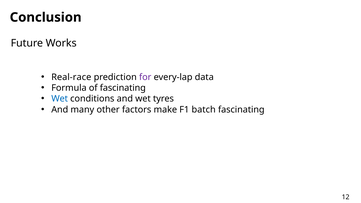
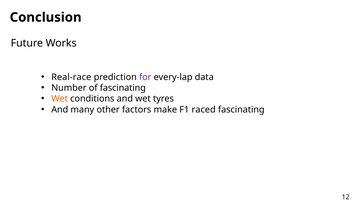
Formula: Formula -> Number (69, 88)
Wet colour: blue -> orange (60, 99)
batch: batch -> raced (204, 110)
